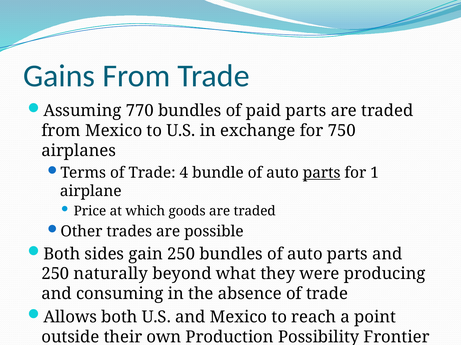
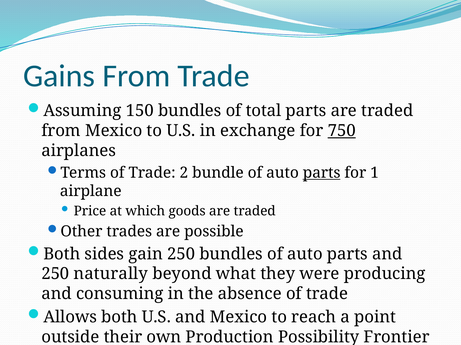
770: 770 -> 150 (140, 111)
paid: paid -> total (264, 111)
750 underline: none -> present (342, 131)
4: 4 -> 2 (184, 173)
